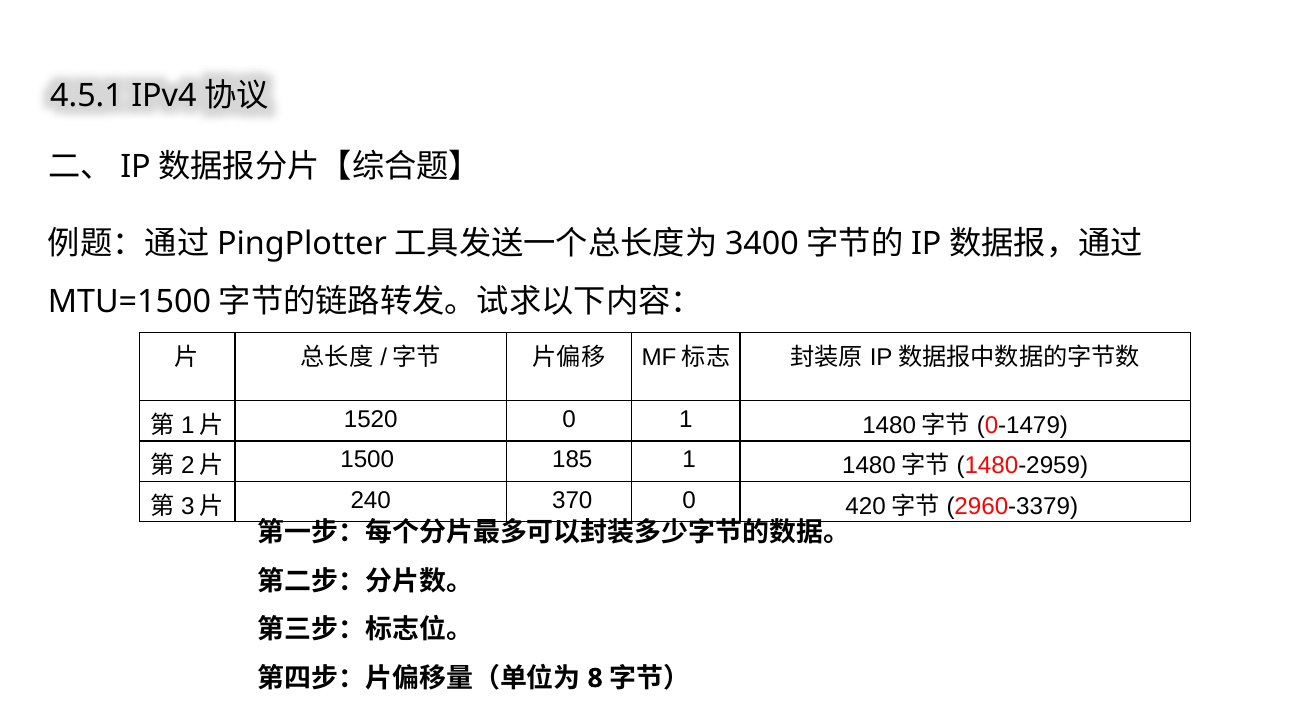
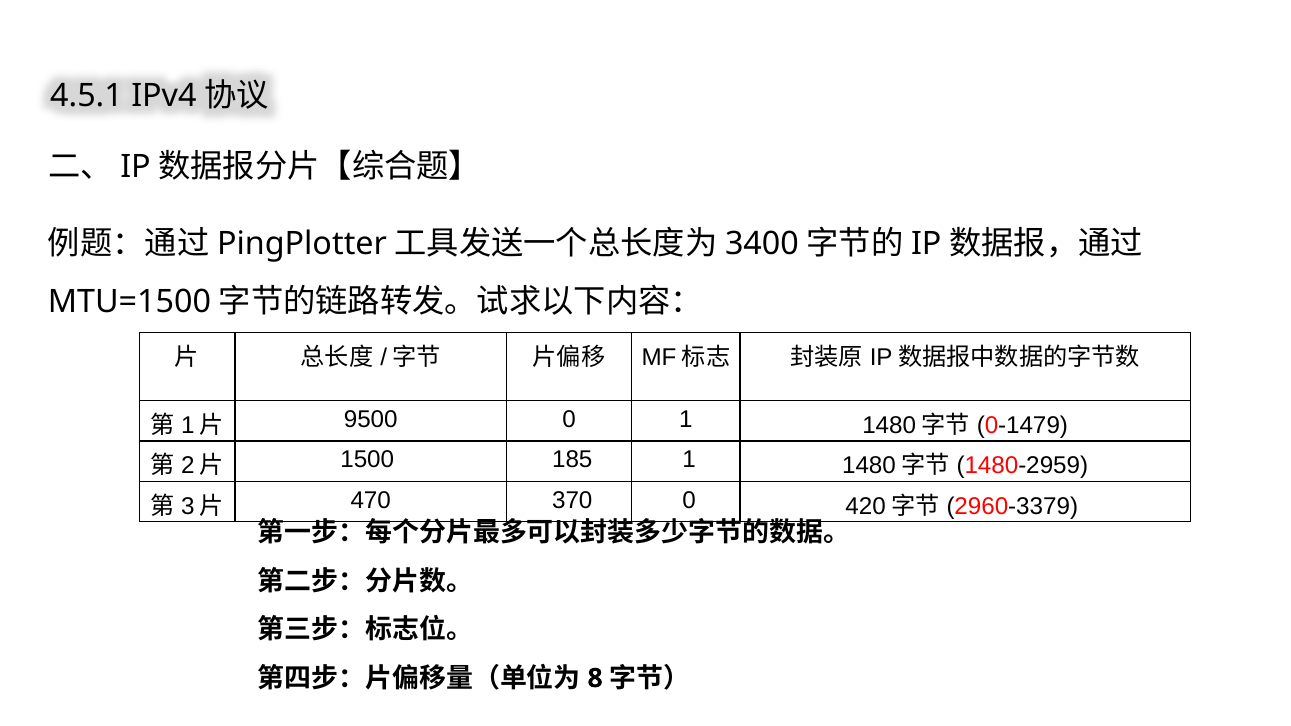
1520: 1520 -> 9500 (371, 420)
240: 240 -> 470 (371, 500)
